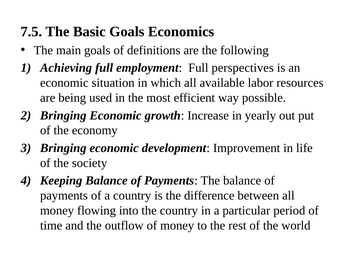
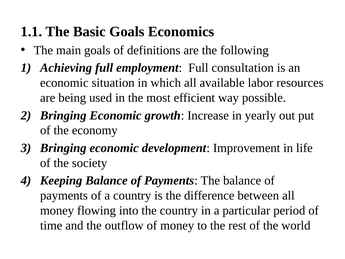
7.5: 7.5 -> 1.1 (31, 31)
perspectives: perspectives -> consultation (243, 68)
